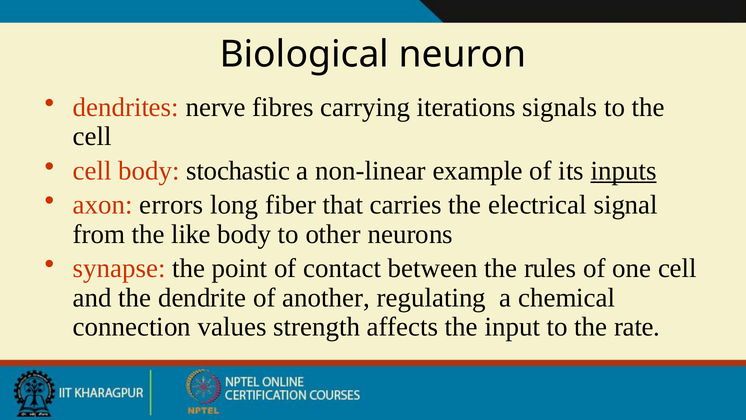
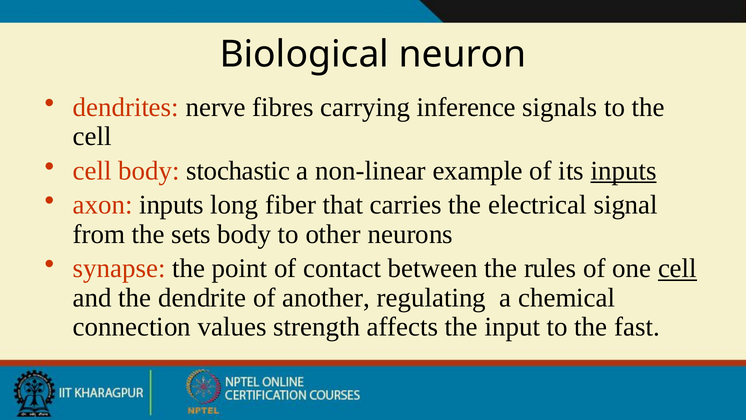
iterations: iterations -> inference (466, 107)
axon errors: errors -> inputs (172, 205)
like: like -> sets (191, 234)
cell underline: none -> present (677, 268)
rate: rate -> fast (637, 326)
